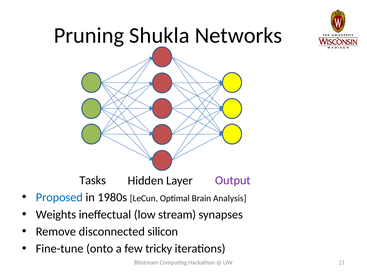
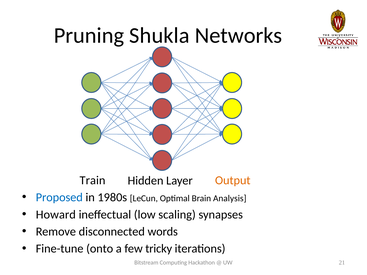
Tasks: Tasks -> Train (93, 180)
Output colour: purple -> orange (233, 180)
Weights: Weights -> Howard (56, 215)
stream: stream -> scaling (177, 215)
silicon: silicon -> words (163, 232)
